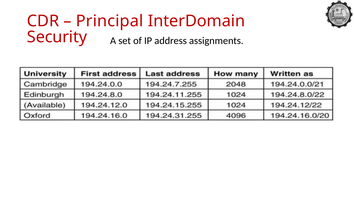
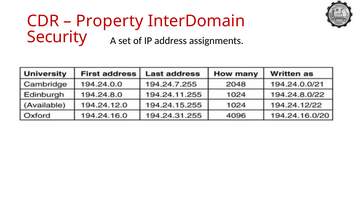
Principal: Principal -> Property (110, 21)
